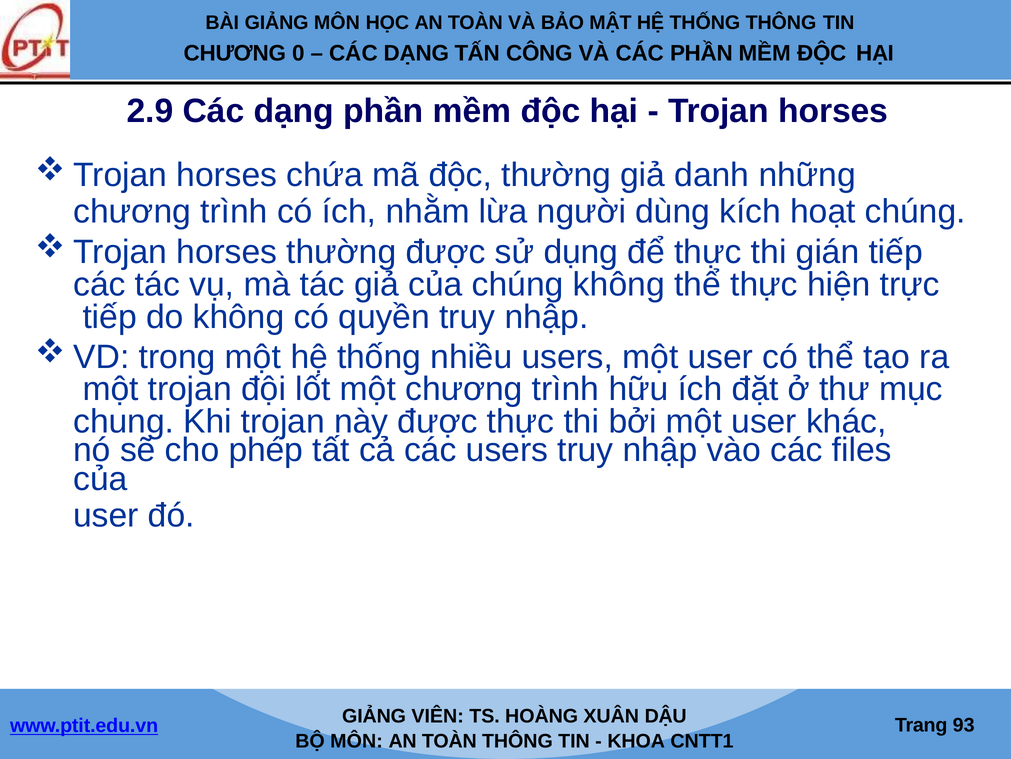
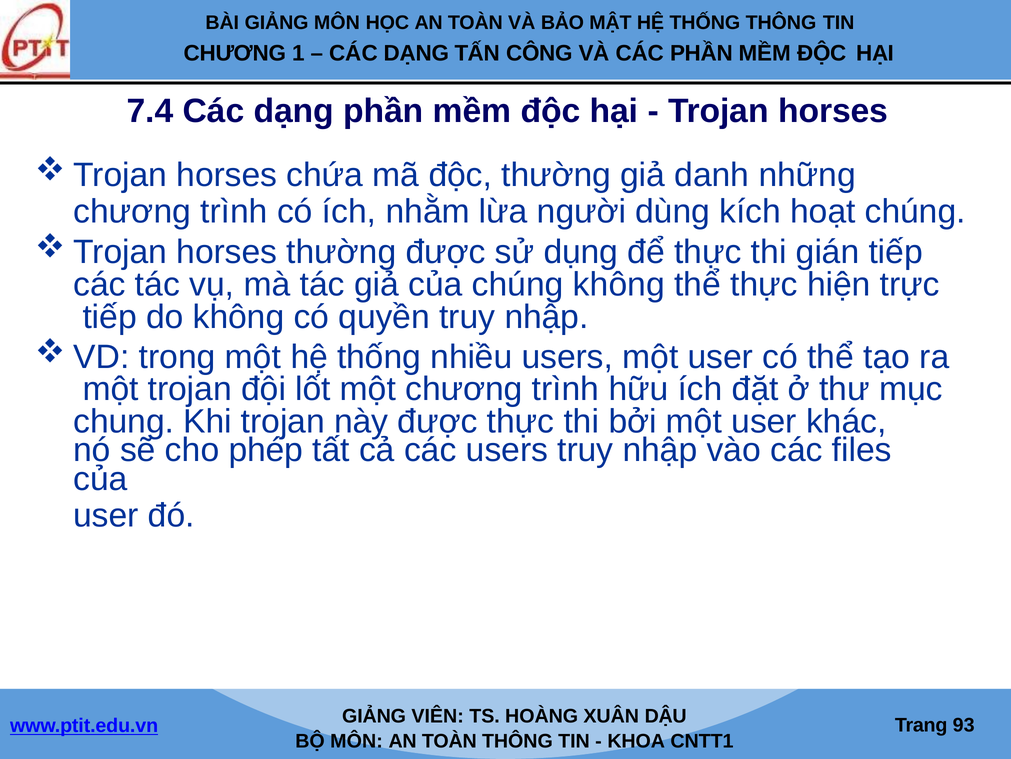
0: 0 -> 1 (299, 53)
2.9: 2.9 -> 7.4 (150, 111)
